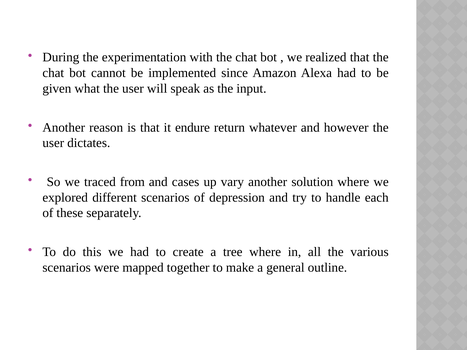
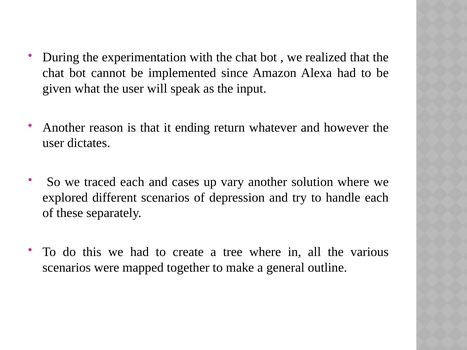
endure: endure -> ending (193, 127)
traced from: from -> each (132, 182)
